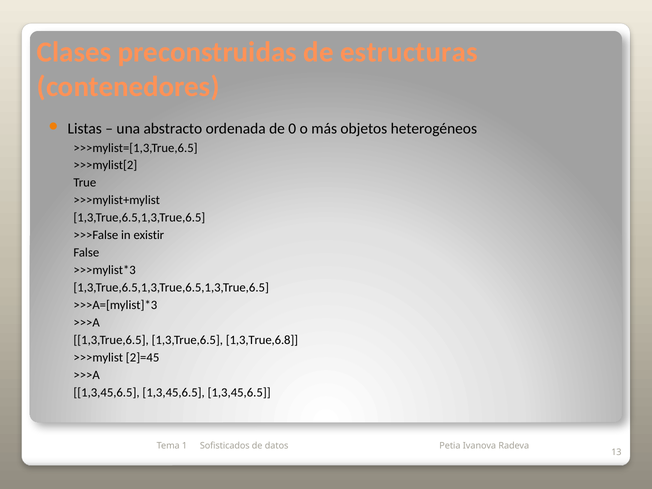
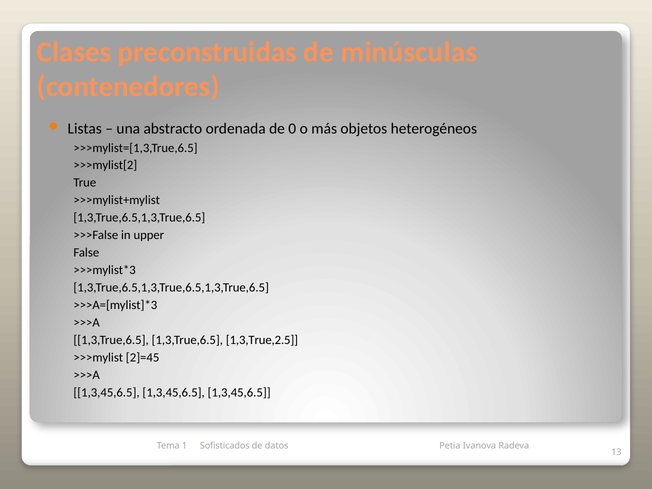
estructuras: estructuras -> minúsculas (409, 52)
existir: existir -> upper (149, 235)
1,3,True,6.8: 1,3,True,6.8 -> 1,3,True,2.5 (262, 340)
